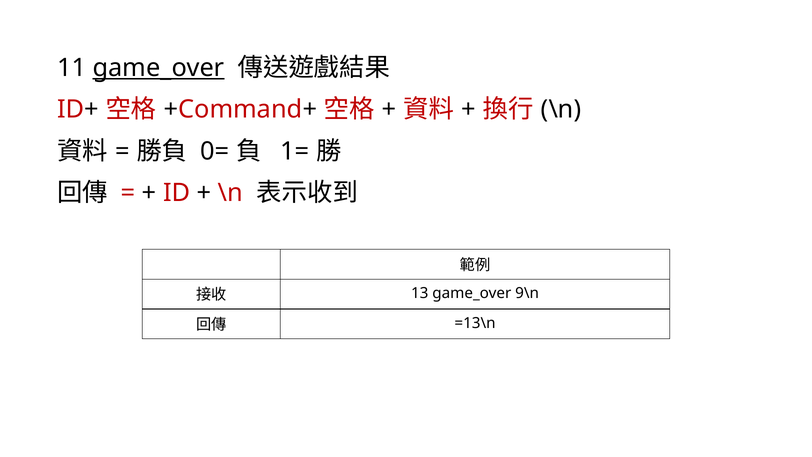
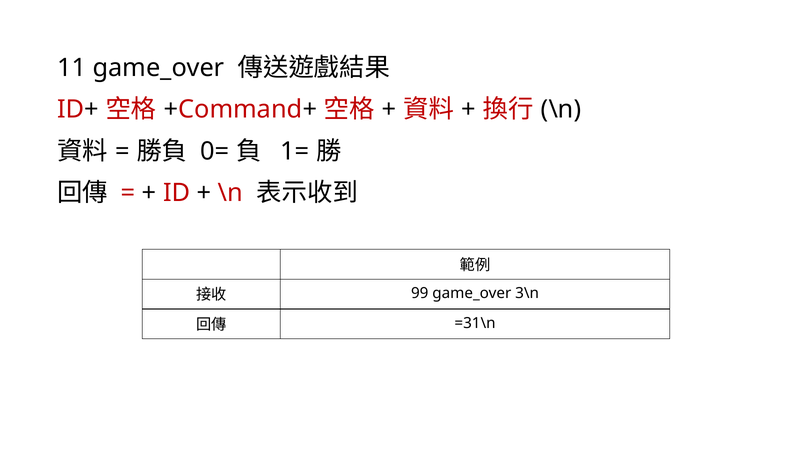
game_over underline: present -> none (159, 68)
13: 13 -> 99 (420, 293)
9\n: 9\n -> 3\n (527, 293)
=13\n: =13\n -> =31\n (475, 323)
